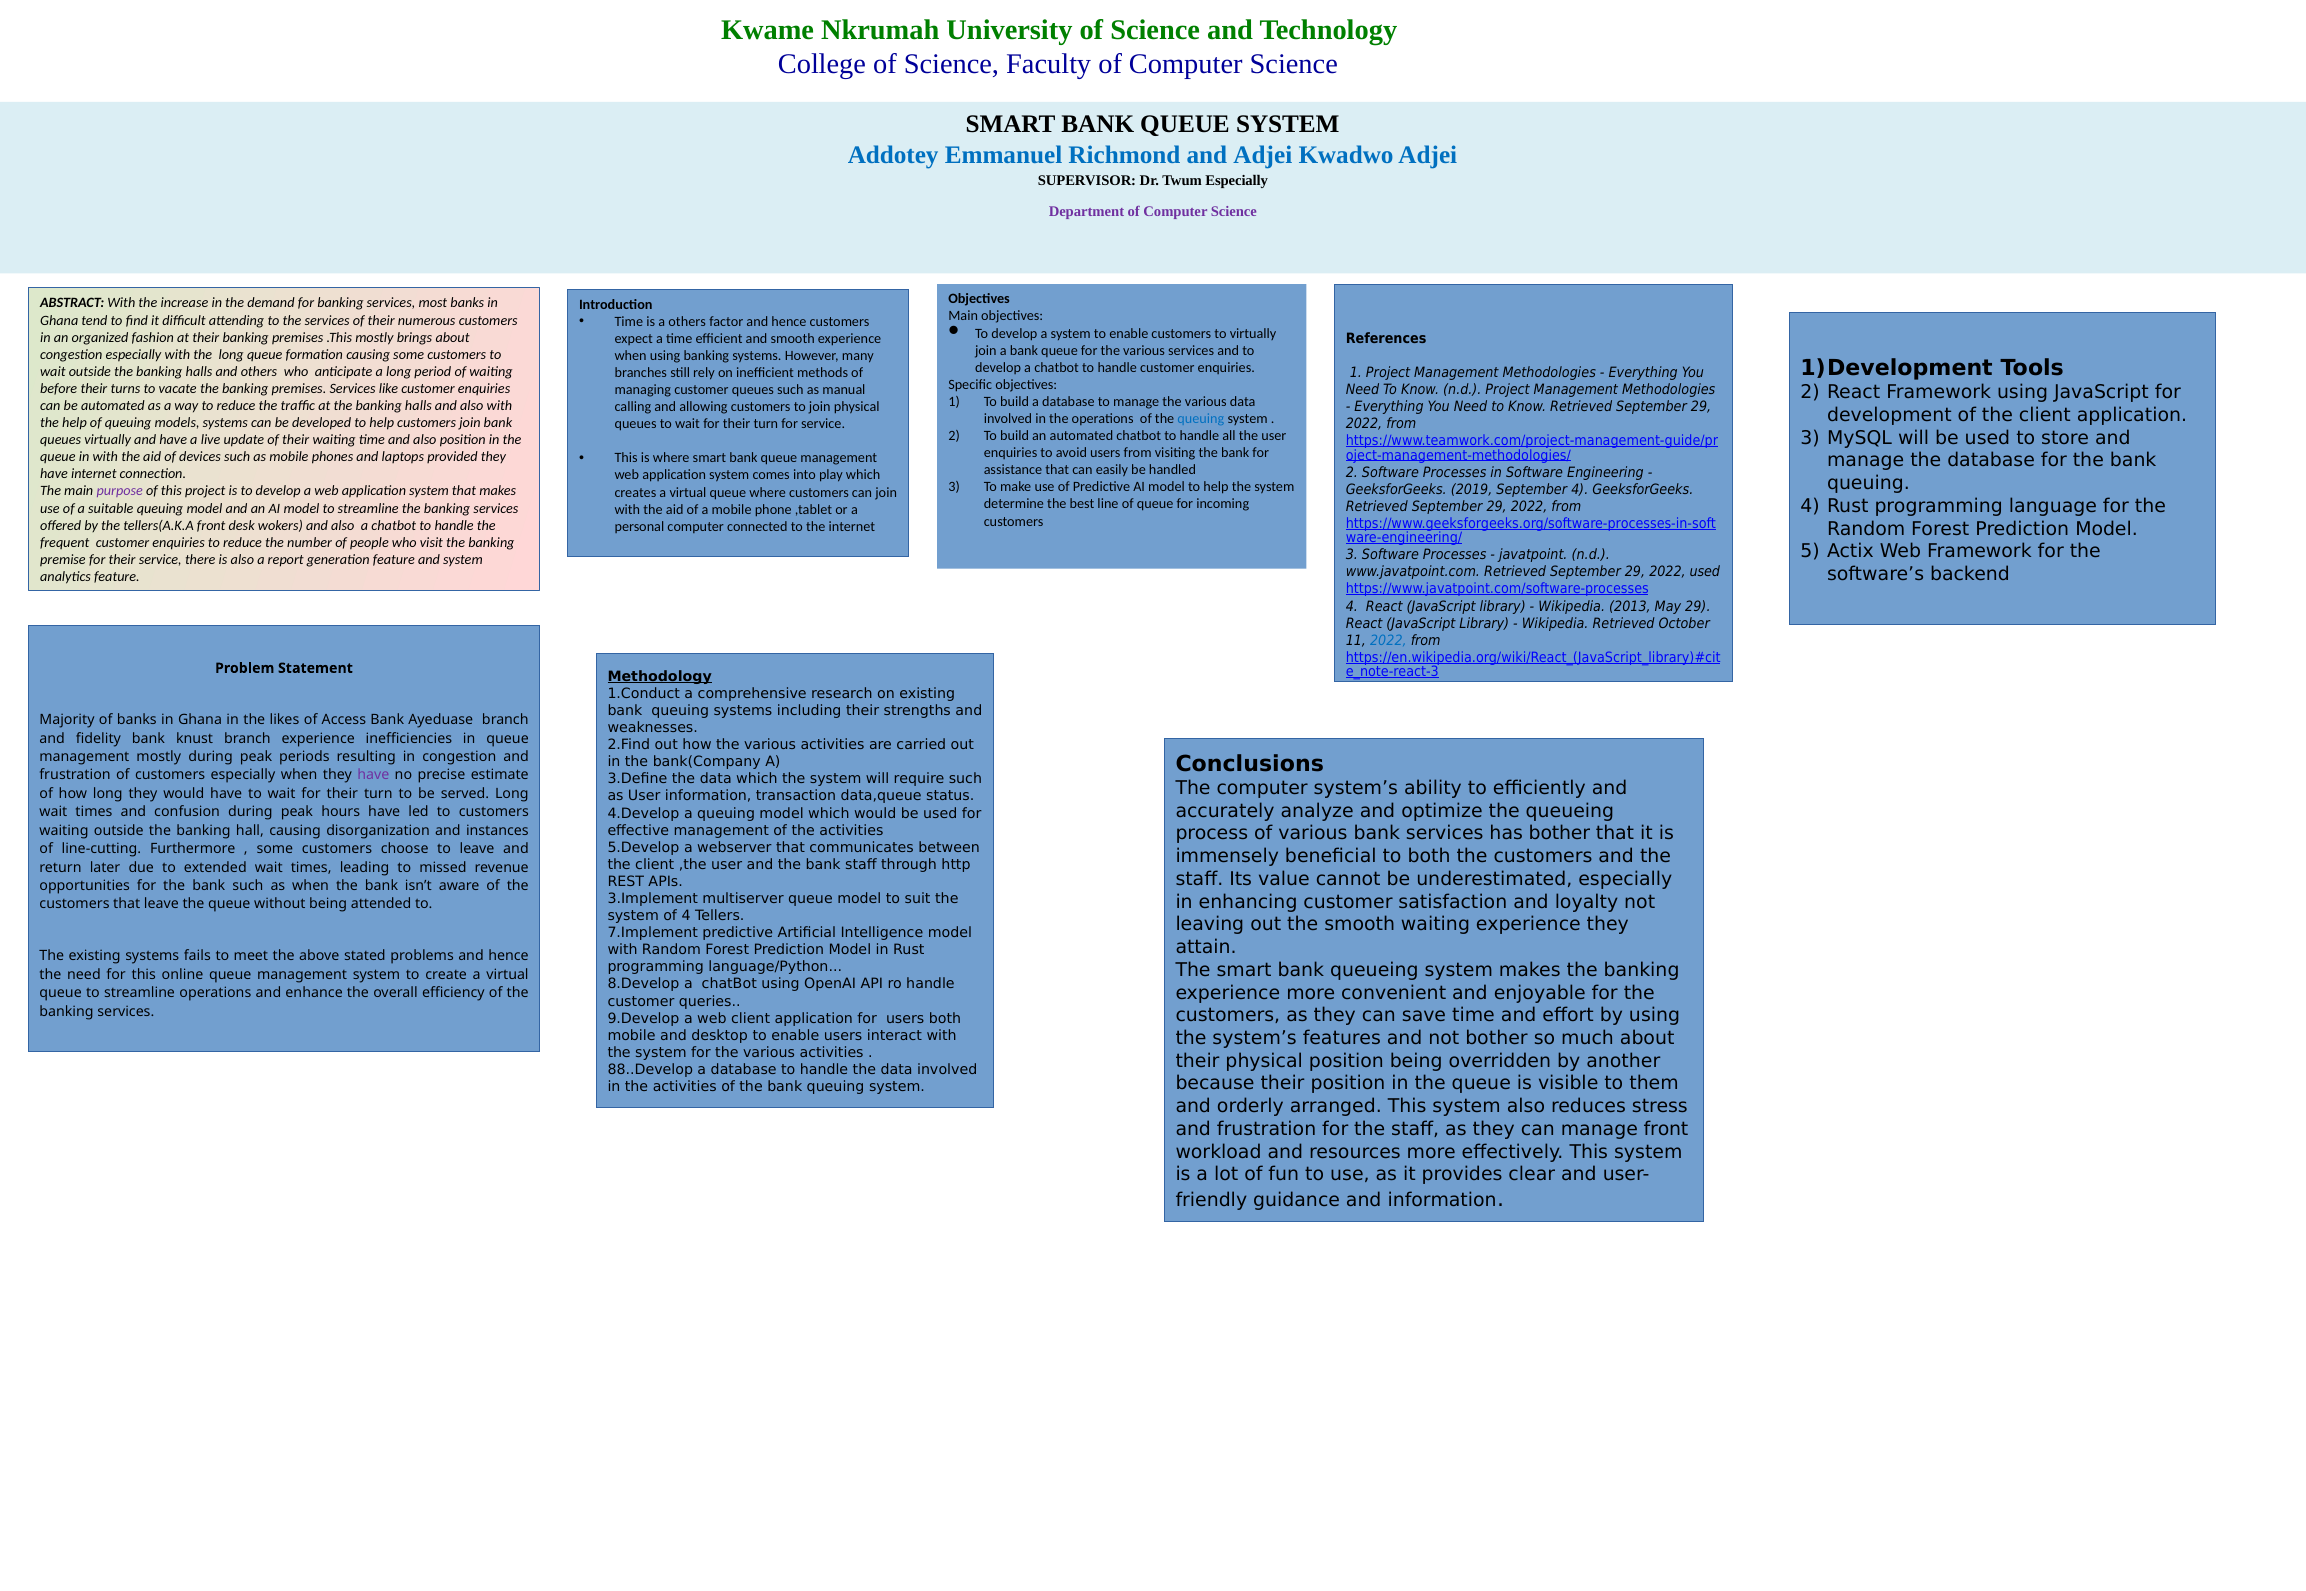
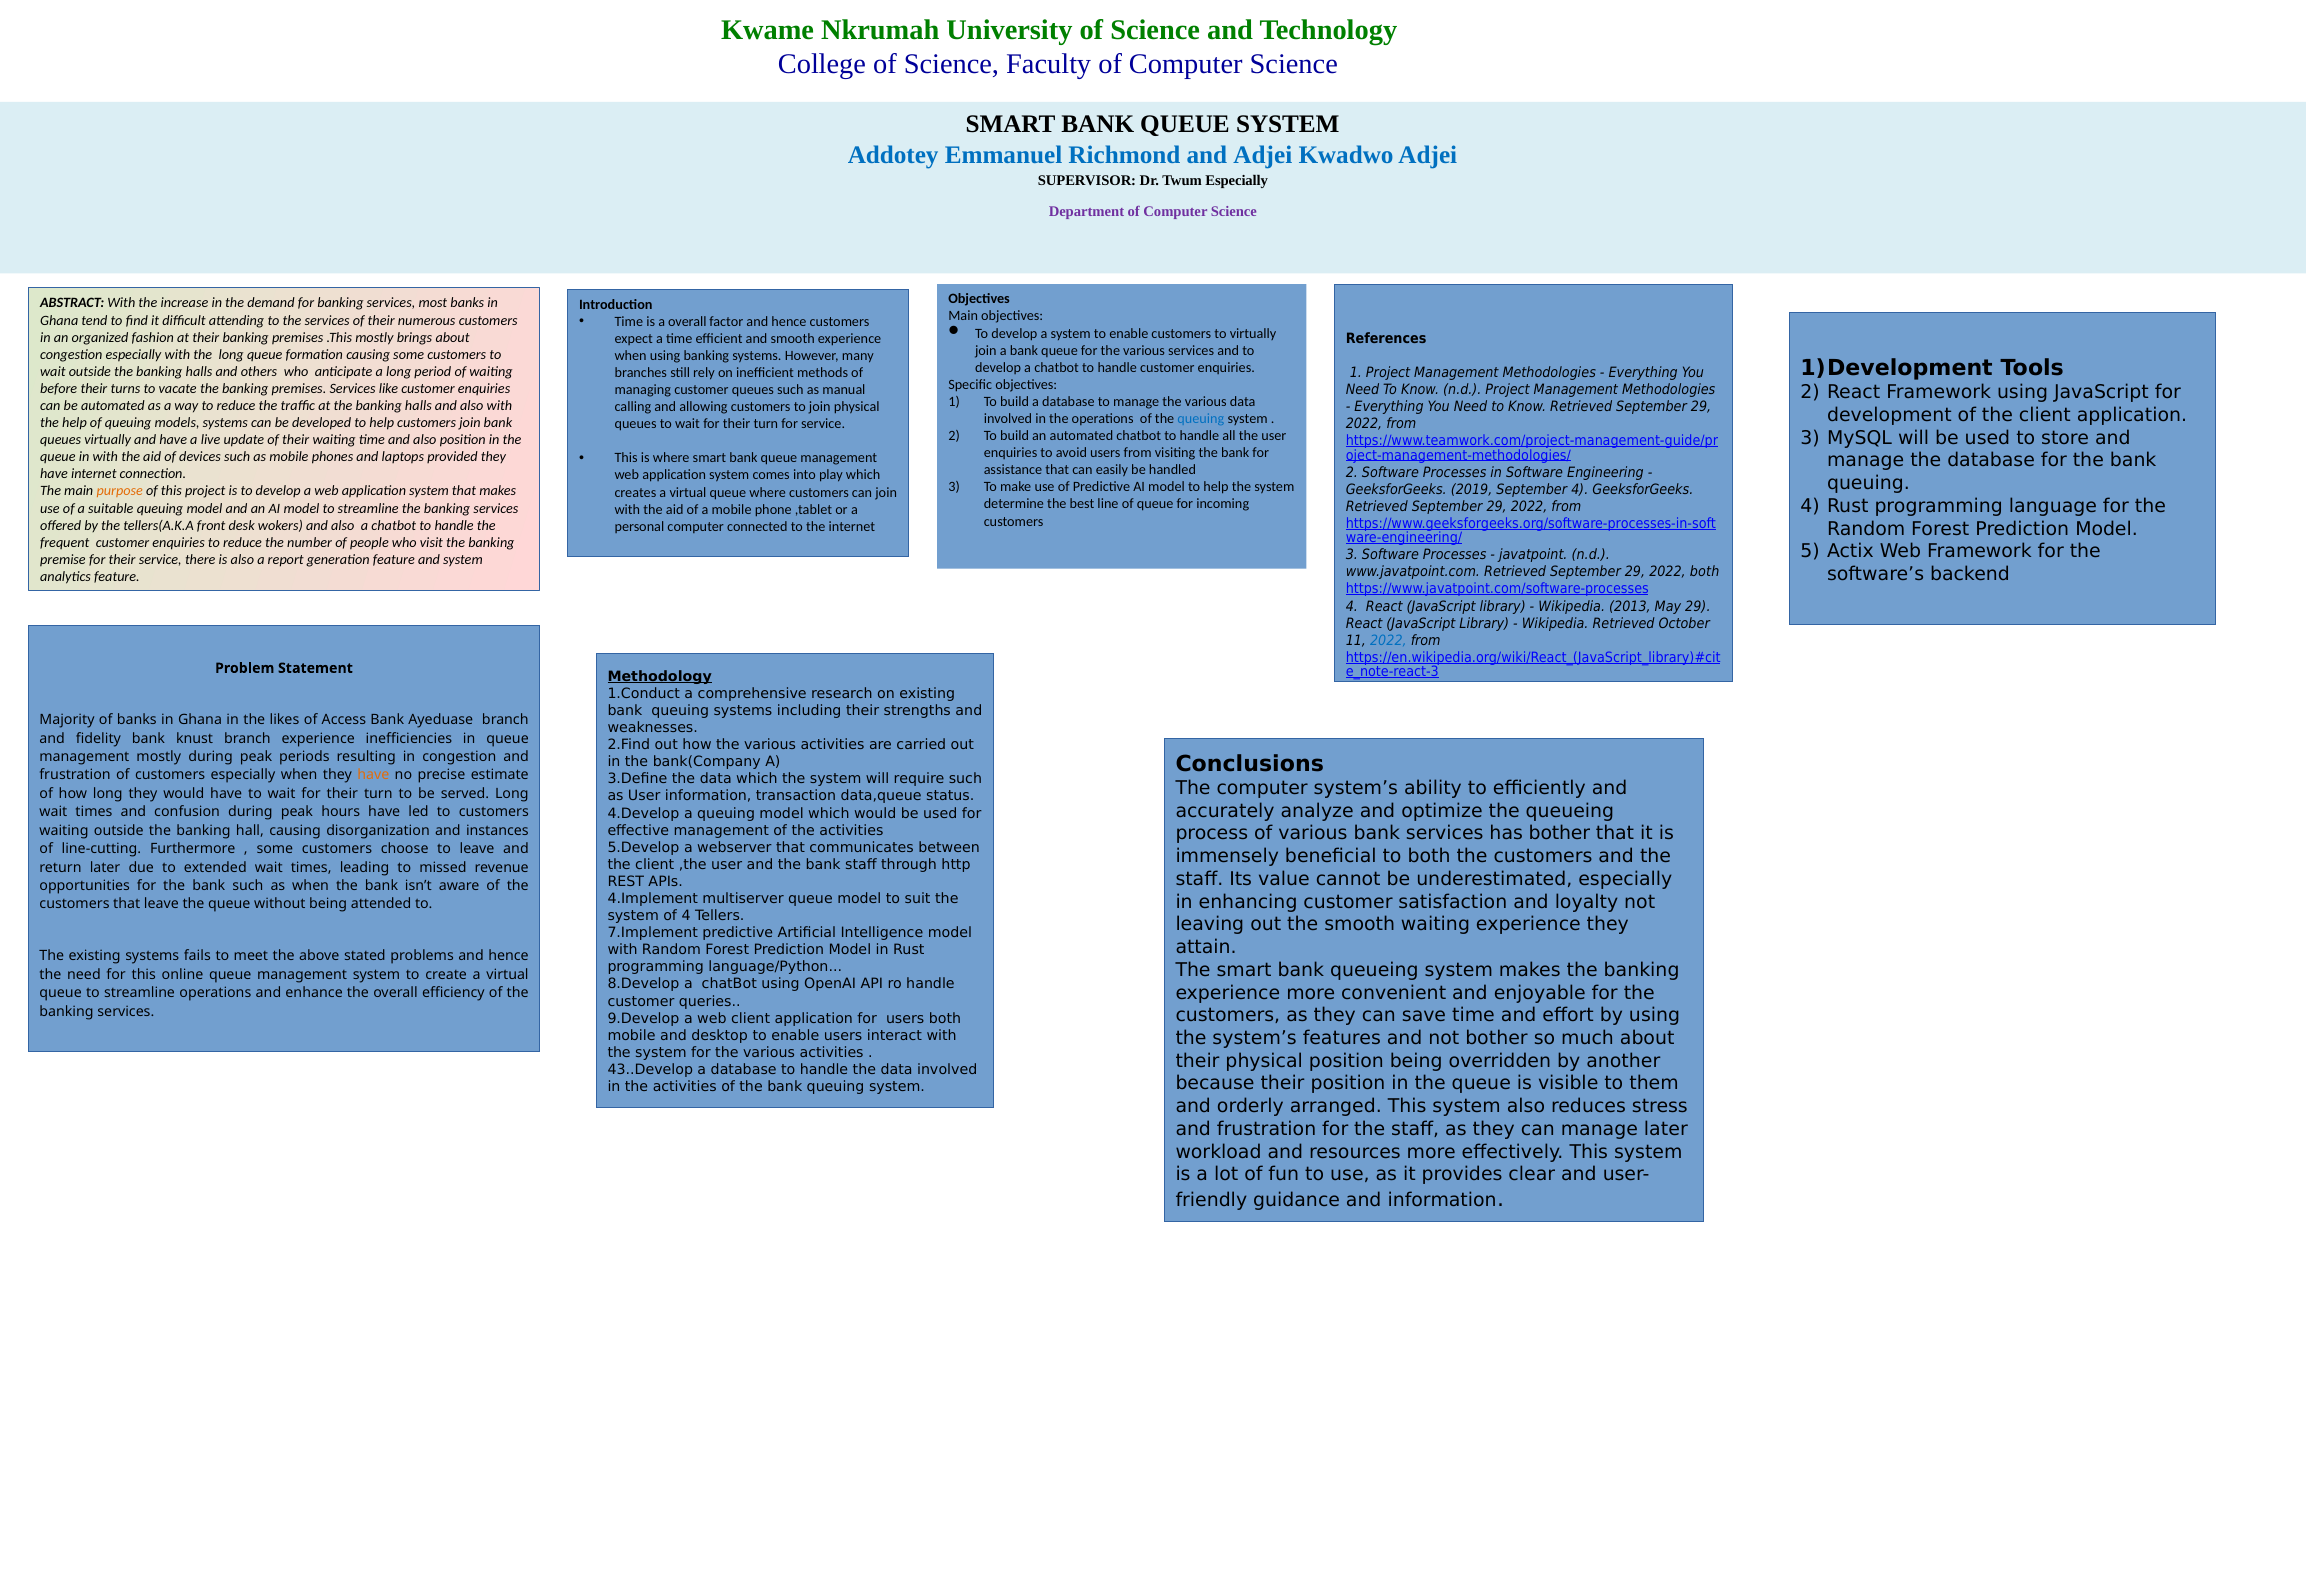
a others: others -> overall (687, 321)
purpose colour: purple -> orange (120, 491)
2022 used: used -> both (1705, 572)
have colour: purple -> orange (373, 775)
3.Implement: 3.Implement -> 4.Implement (653, 898)
88..Develop: 88..Develop -> 43..Develop (650, 1069)
manage front: front -> later (1666, 1129)
